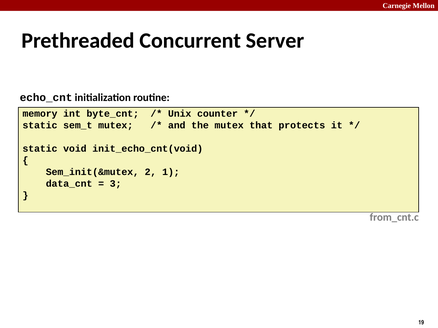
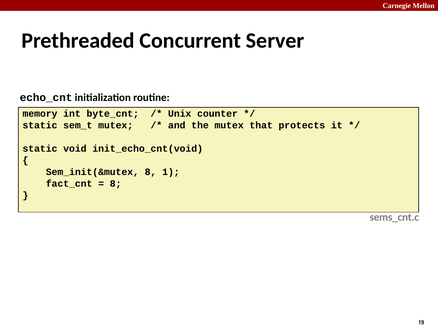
Sem_init(&mutex 2: 2 -> 8 (151, 172)
data_cnt: data_cnt -> fact_cnt (69, 184)
3: 3 -> 8 (116, 184)
from_cnt.c: from_cnt.c -> sems_cnt.c (394, 218)
